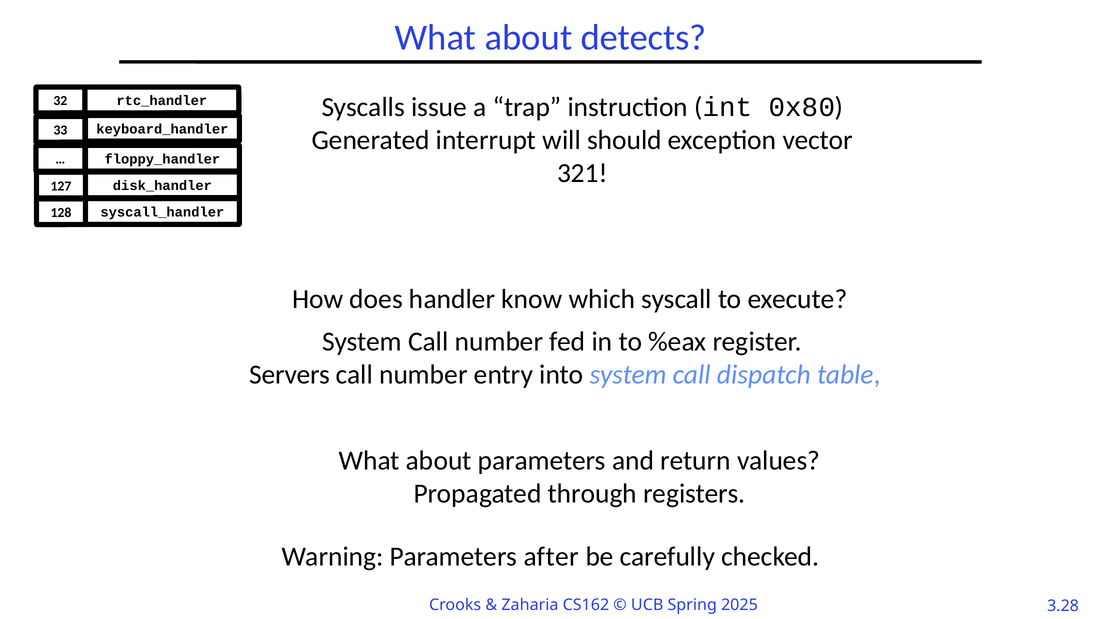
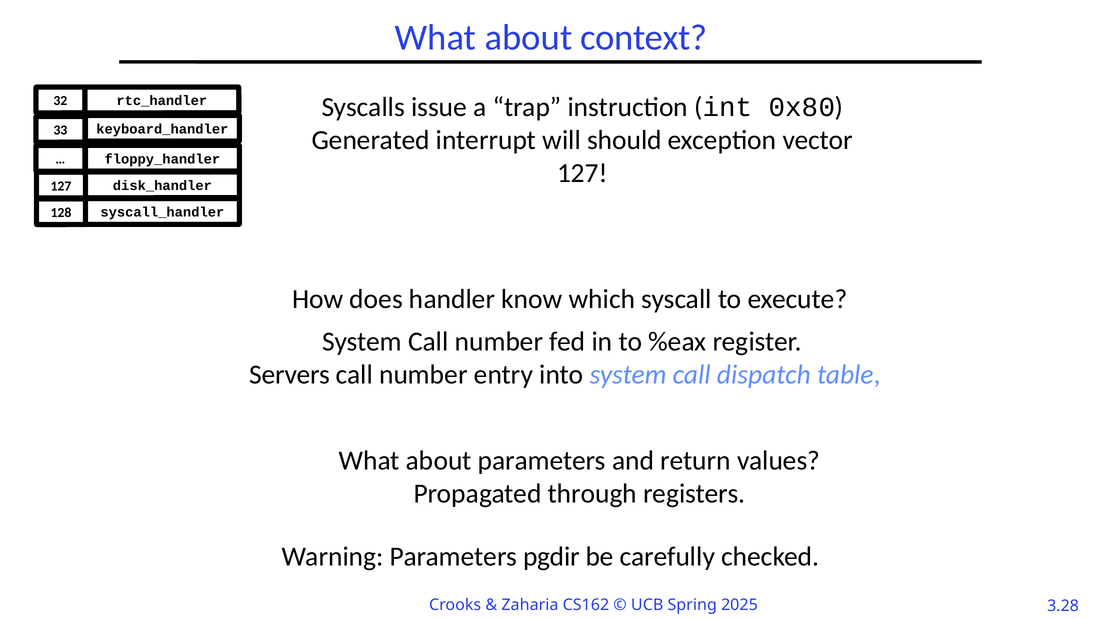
detects: detects -> context (644, 38)
321: 321 -> 127 (582, 173)
after: after -> pgdir (551, 557)
